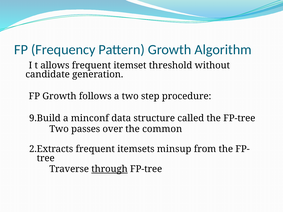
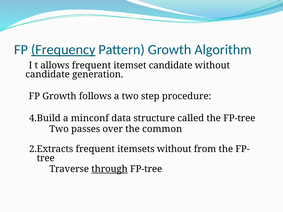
Frequency underline: none -> present (63, 50)
itemset threshold: threshold -> candidate (171, 65)
9.Build: 9.Build -> 4.Build (45, 118)
itemsets minsup: minsup -> without (174, 149)
